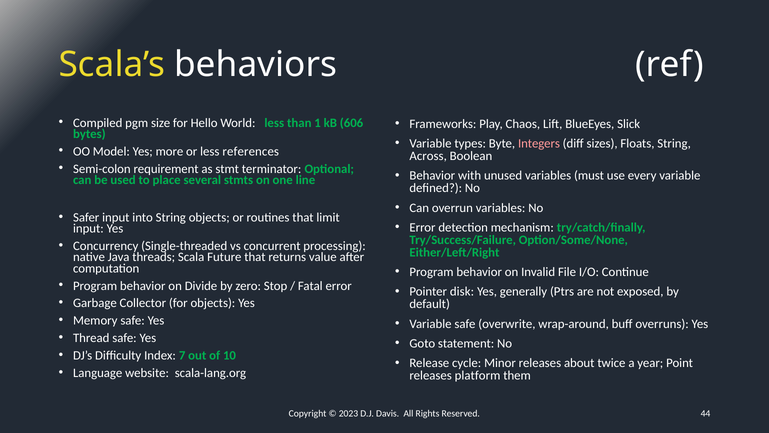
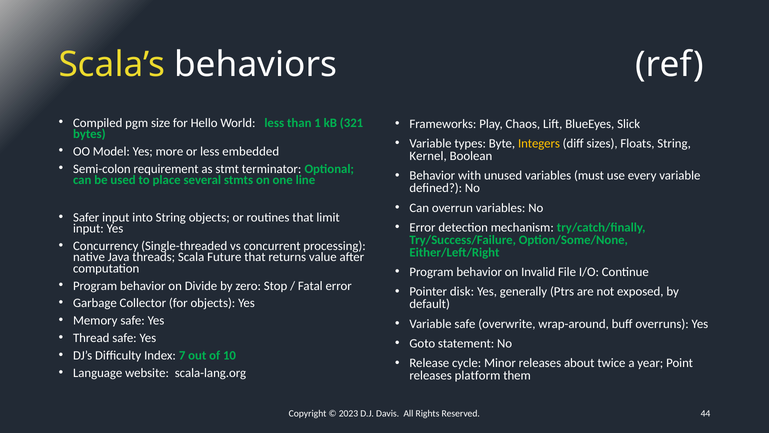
606: 606 -> 321 (352, 123)
Integers colour: pink -> yellow (539, 143)
references: references -> embedded (251, 151)
Across: Across -> Kernel (428, 156)
